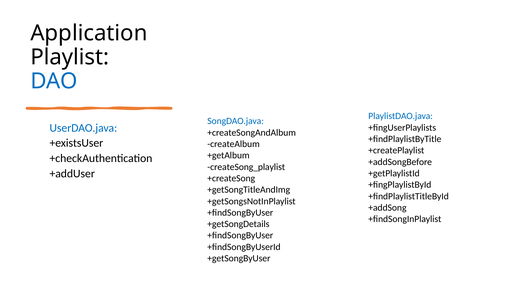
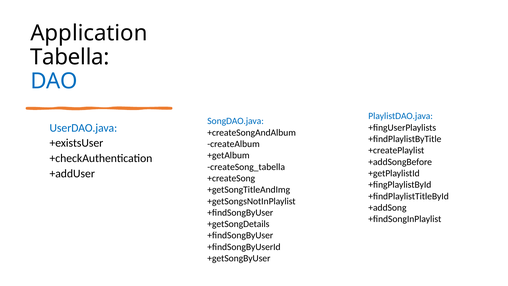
Playlist: Playlist -> Tabella (70, 57)
createSong_playlist: createSong_playlist -> createSong_tabella (246, 167)
